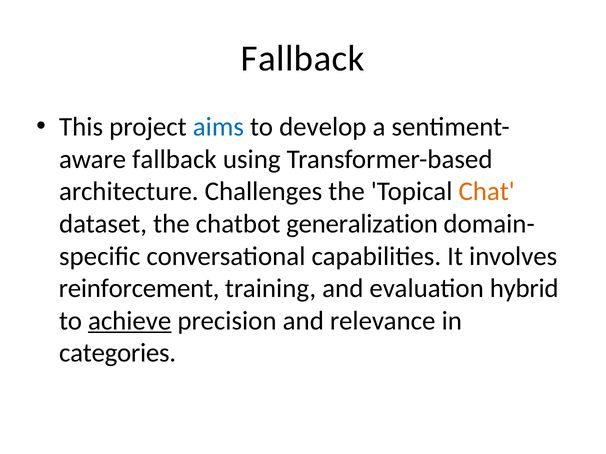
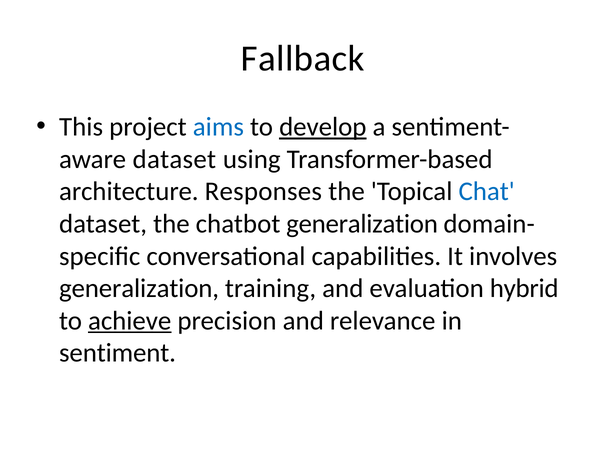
develop underline: none -> present (323, 127)
fallback: fallback -> dataset (174, 159)
Challenges: Challenges -> Responses (263, 192)
Chat colour: orange -> blue (487, 192)
reinforcement: reinforcement -> generalization (139, 289)
categories: categories -> sentiment (118, 353)
